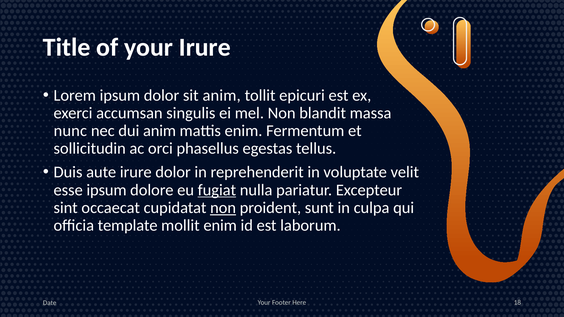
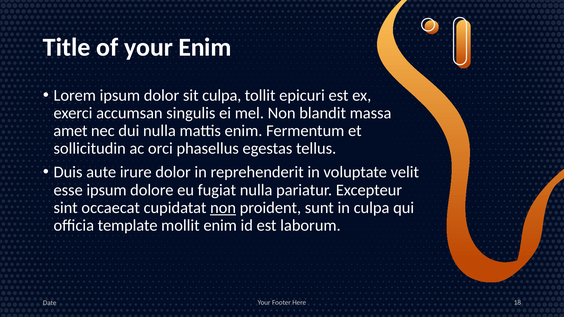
your Irure: Irure -> Enim (205, 47)
sit anim: anim -> culpa (222, 95)
nunc: nunc -> amet (70, 131)
dui anim: anim -> nulla (159, 131)
fugiat underline: present -> none (217, 190)
